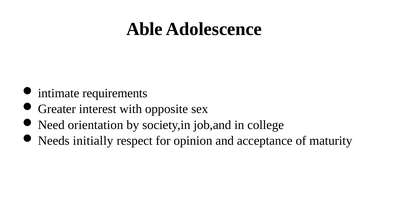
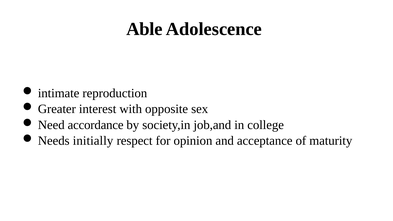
requirements: requirements -> reproduction (115, 93)
orientation: orientation -> accordance (96, 125)
